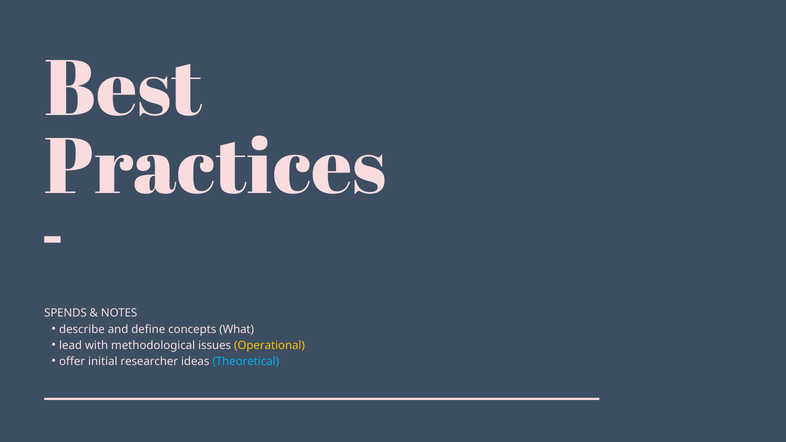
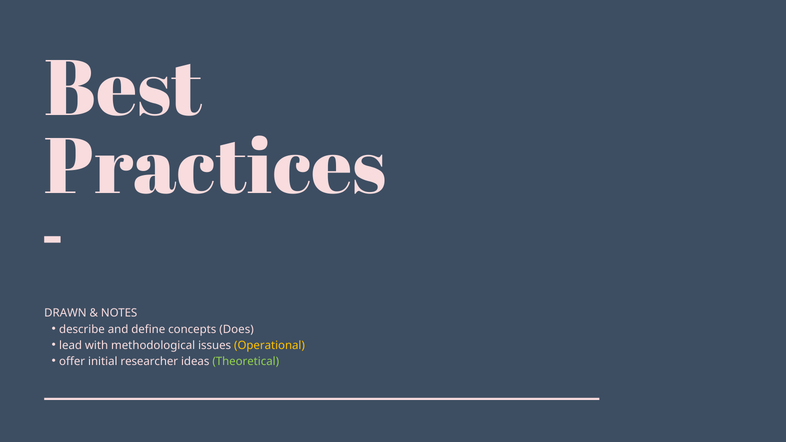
SPENDS: SPENDS -> DRAWN (65, 313)
What: What -> Does (237, 329)
Theoretical colour: light blue -> light green (246, 361)
